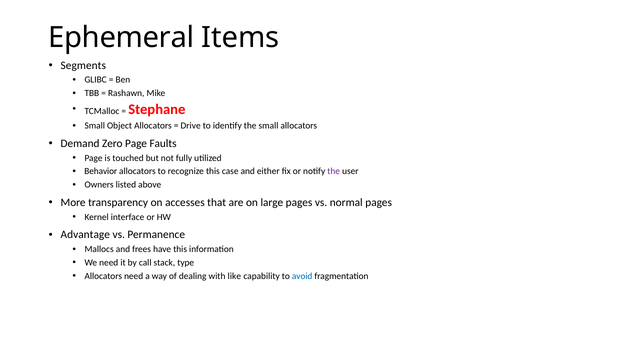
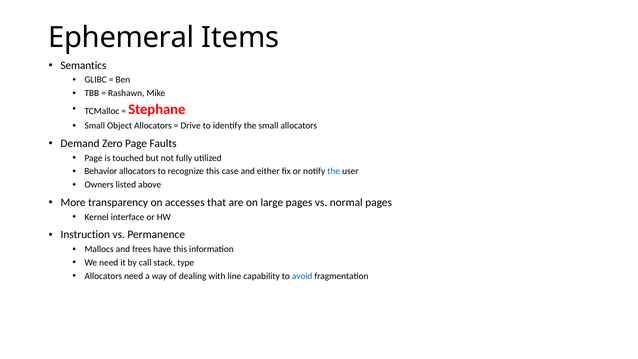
Segments: Segments -> Semantics (83, 65)
the colour: purple -> blue (334, 171)
Advantage: Advantage -> Instruction (85, 235)
like: like -> line (234, 276)
